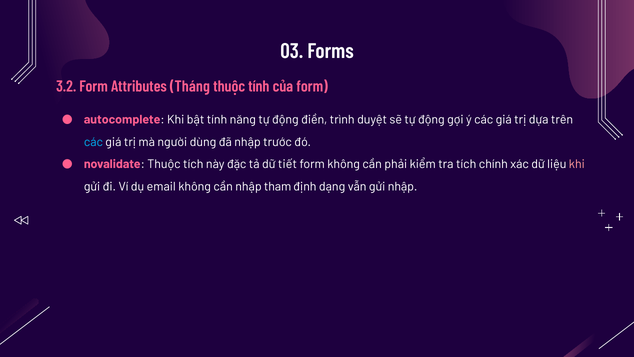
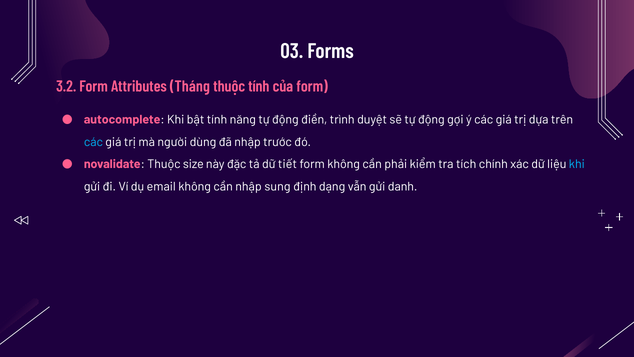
Thuộc tích: tích -> size (193, 164)
khi colour: pink -> light blue (577, 164)
tham: tham -> sung (277, 186)
gửi nhập: nhập -> danh (403, 186)
